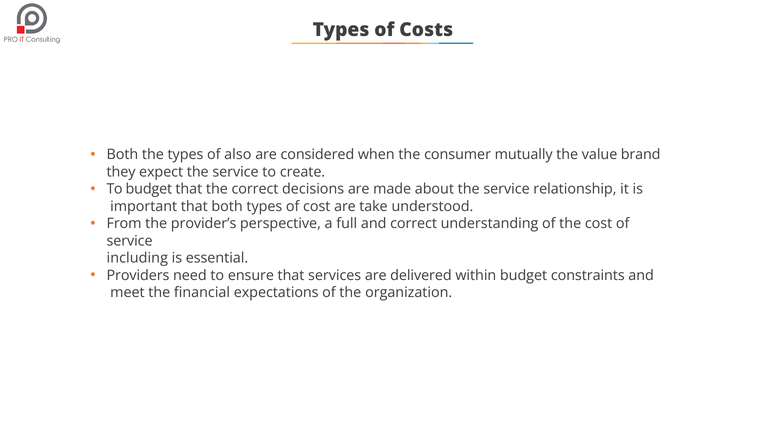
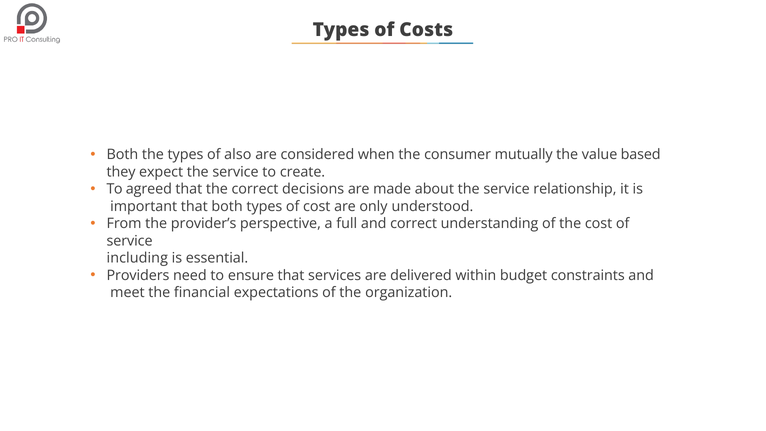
brand: brand -> based (641, 155)
To budget: budget -> agreed (149, 189)
take: take -> only (373, 206)
